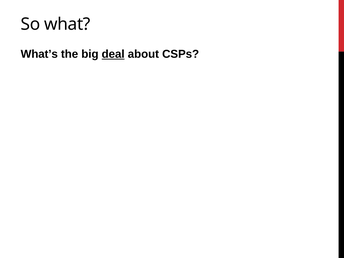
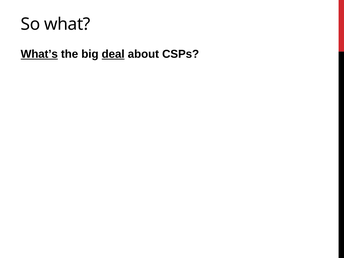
What’s underline: none -> present (39, 54)
